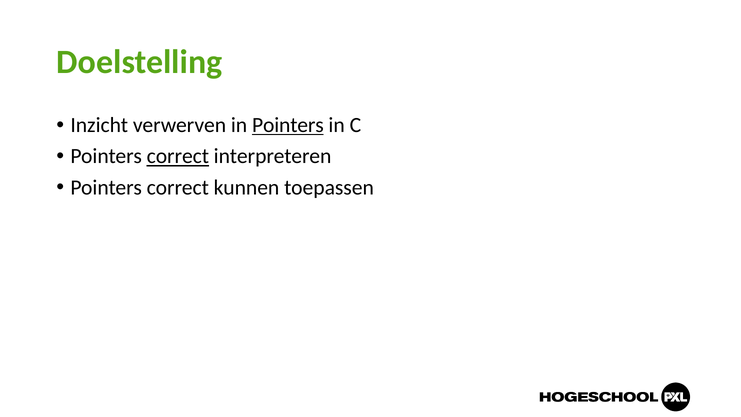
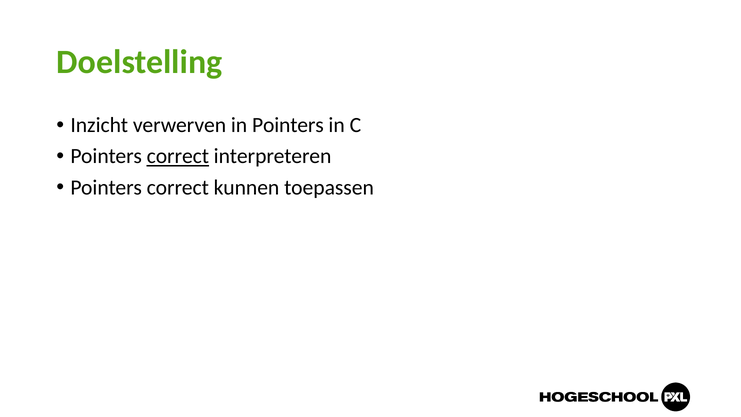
Pointers underline: present -> none (288, 125)
